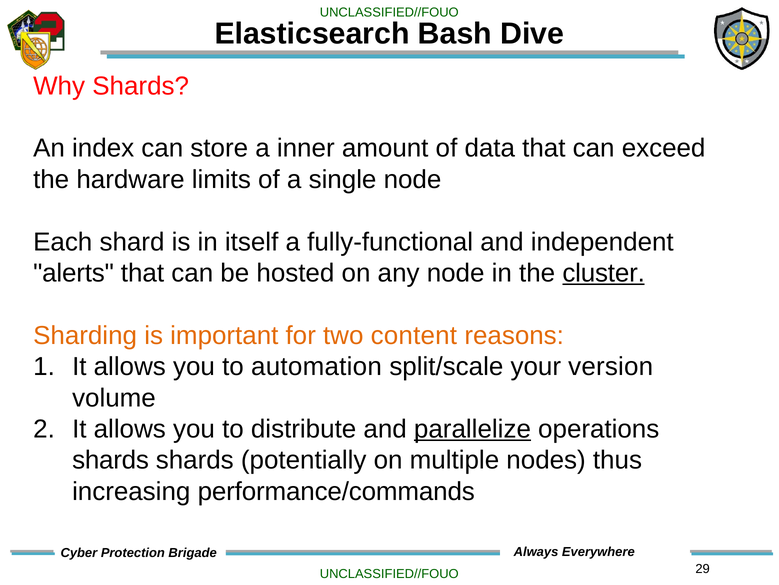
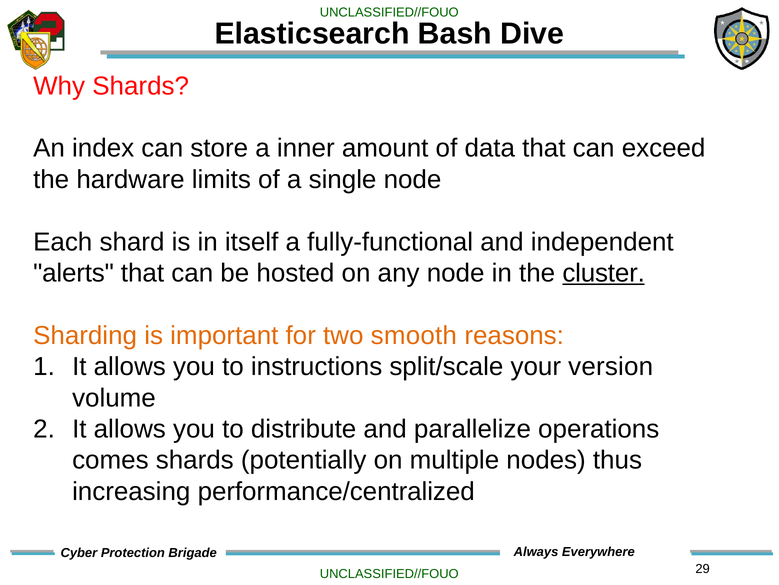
content: content -> smooth (414, 335)
automation: automation -> instructions (317, 366)
parallelize underline: present -> none (472, 429)
shards: shards -> comes (110, 460)
performance/commands: performance/commands -> performance/centralized (336, 491)
